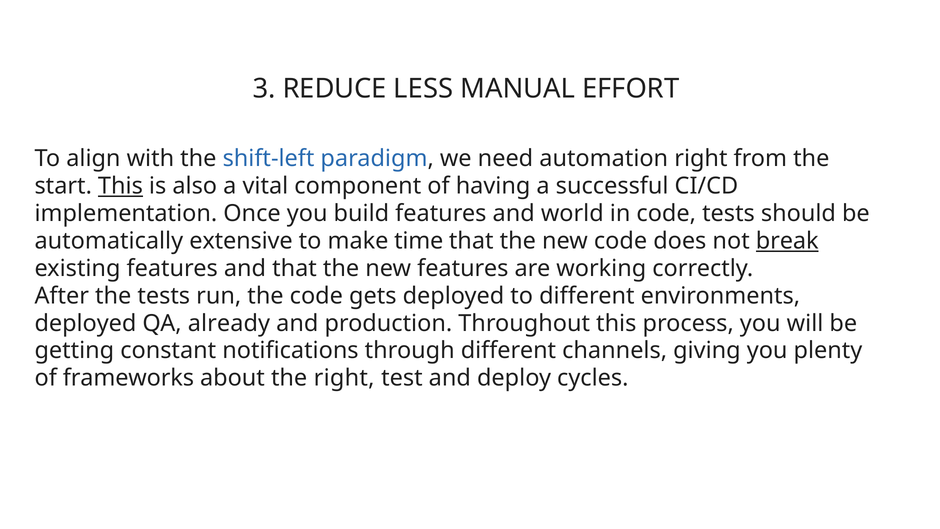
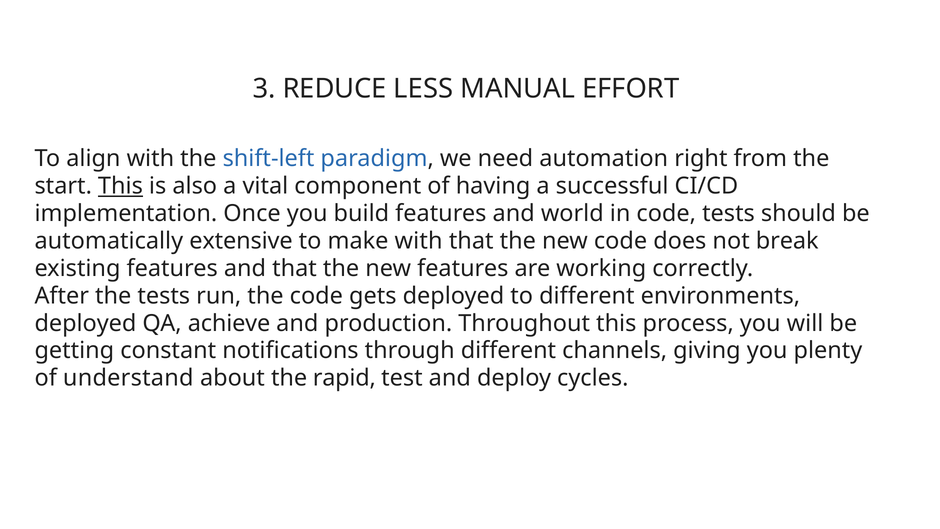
make time: time -> with (419, 241)
break underline: present -> none (787, 241)
already: already -> achieve (229, 323)
frameworks: frameworks -> understand (128, 378)
the right: right -> rapid (344, 378)
